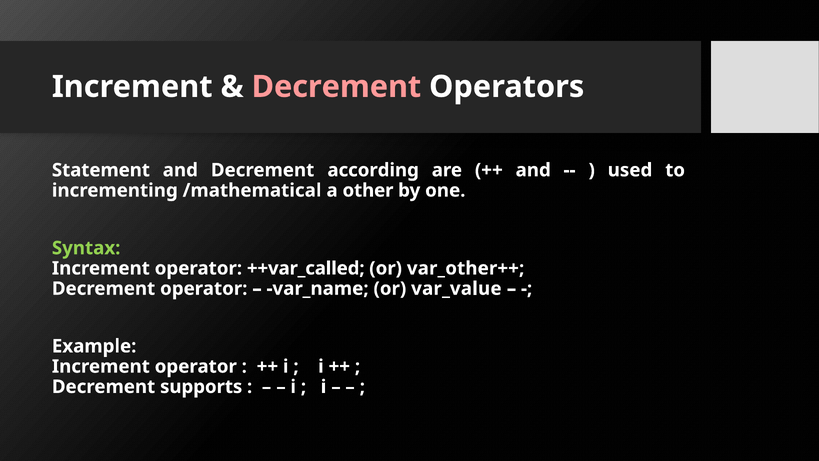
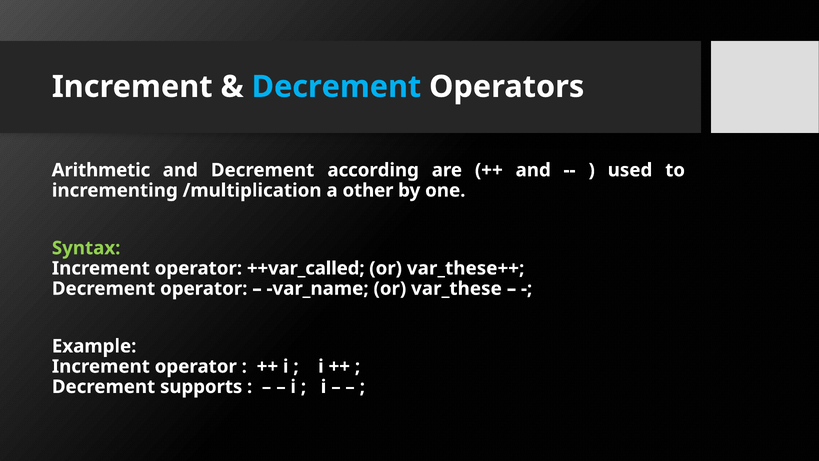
Decrement colour: pink -> light blue (336, 87)
Statement: Statement -> Arithmetic (101, 170)
/mathematical: /mathematical -> /multiplication (252, 190)
var_other++: var_other++ -> var_these++ (466, 268)
var_value: var_value -> var_these (456, 288)
